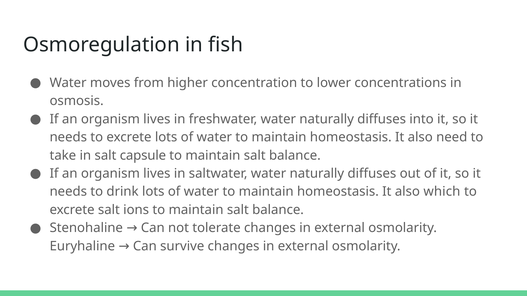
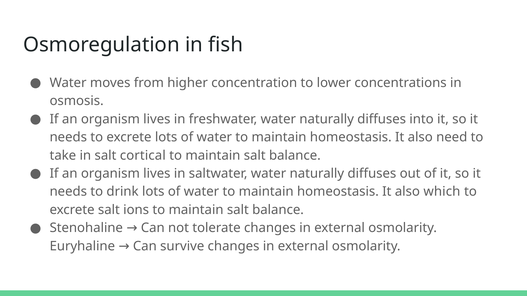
capsule: capsule -> cortical (143, 156)
